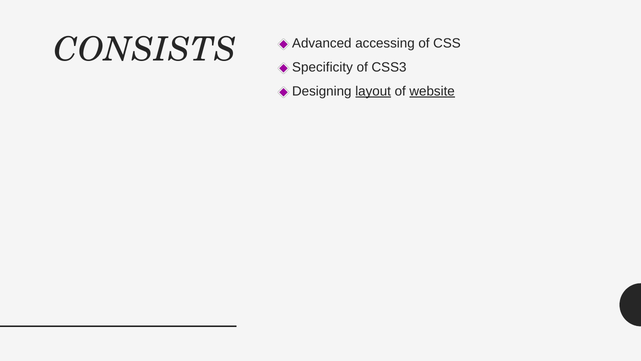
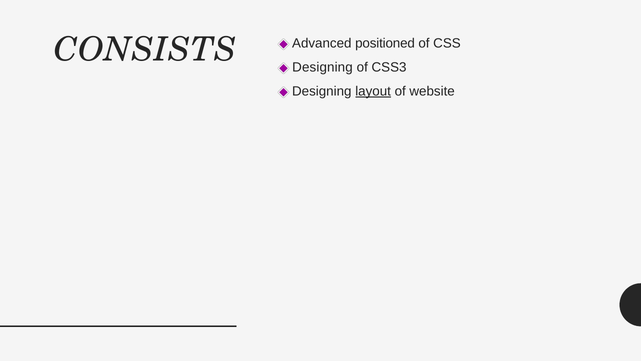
accessing: accessing -> positioned (385, 43)
Specificity: Specificity -> Designing (322, 67)
website underline: present -> none (432, 91)
